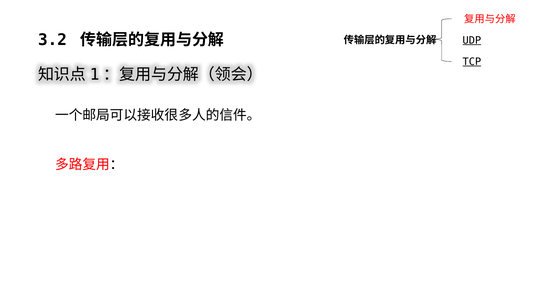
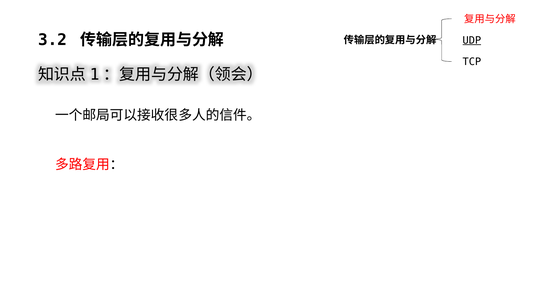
TCP underline: present -> none (472, 62)
